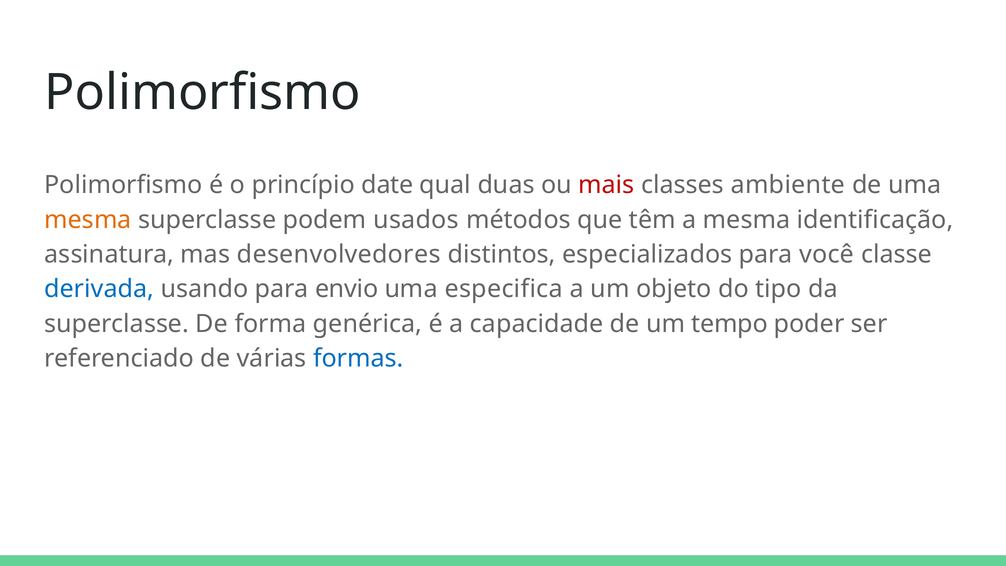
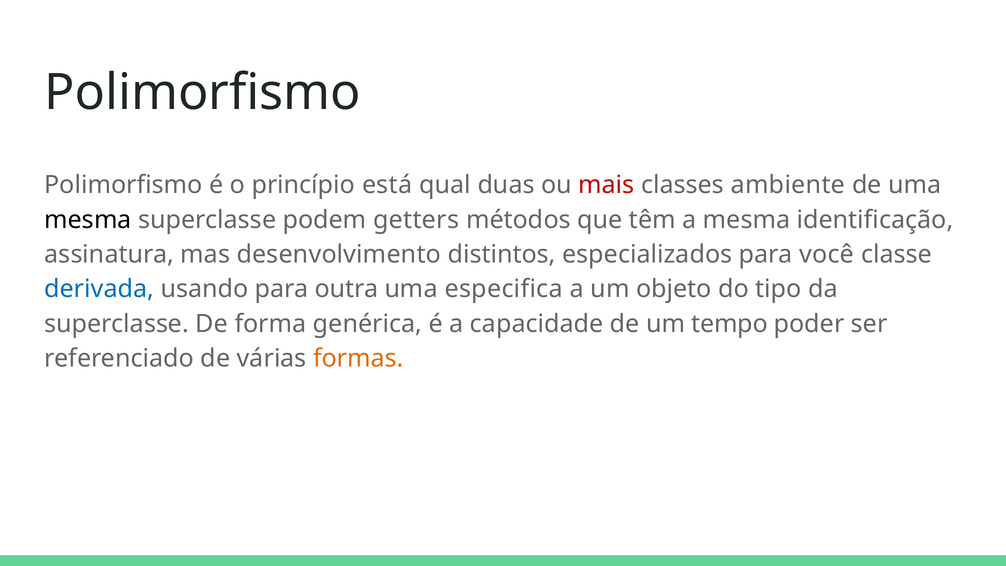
date: date -> está (387, 185)
mesma colour: orange -> black (88, 220)
usados: usados -> getters (416, 220)
desenvolvedores: desenvolvedores -> desenvolvimento (339, 254)
envio: envio -> outra (347, 289)
formas colour: blue -> orange (358, 359)
